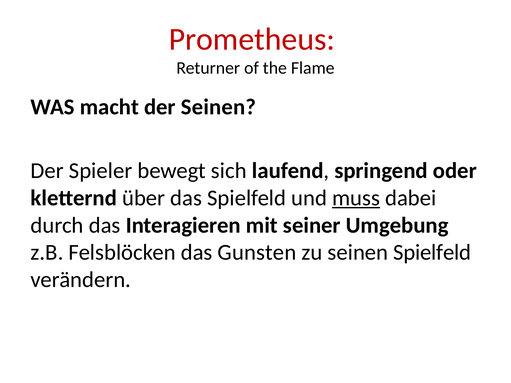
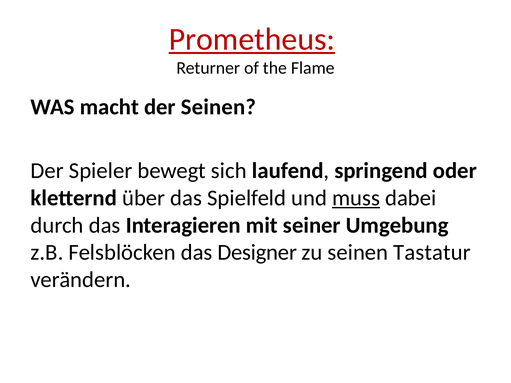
Prometheus underline: none -> present (252, 39)
Gunsten: Gunsten -> Designer (257, 253)
seinen Spielfeld: Spielfeld -> Tastatur (432, 253)
